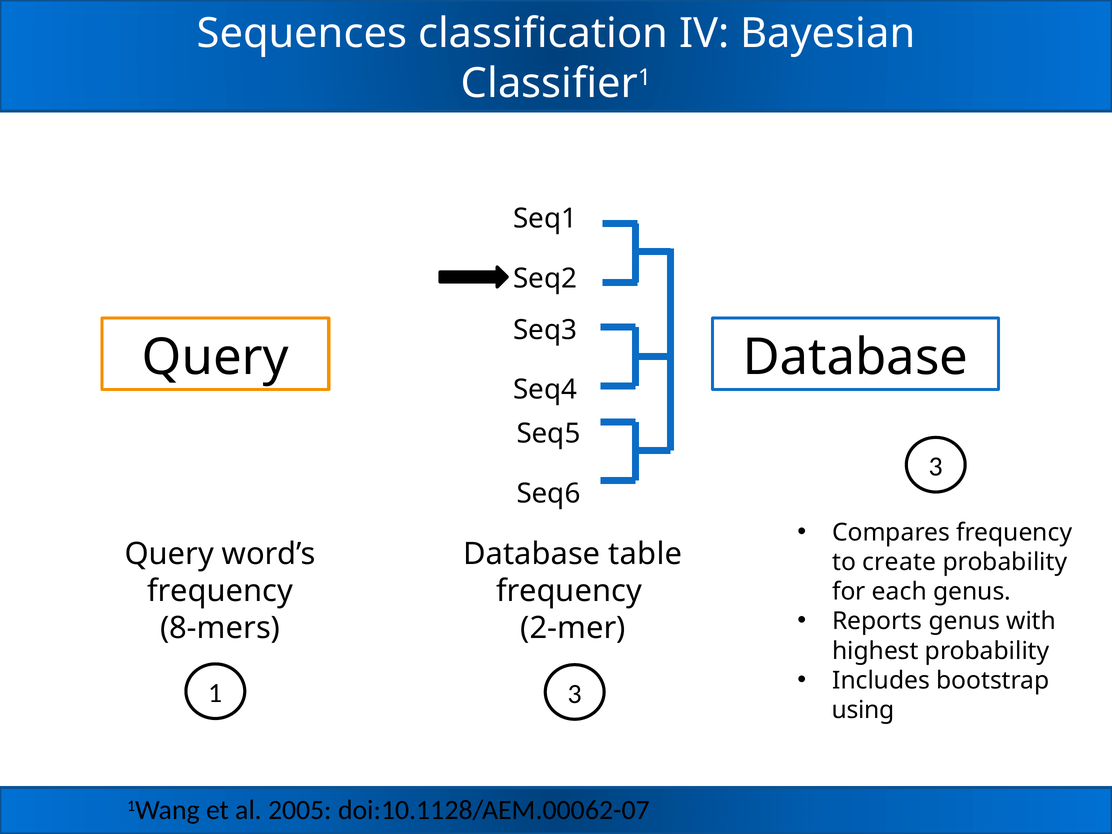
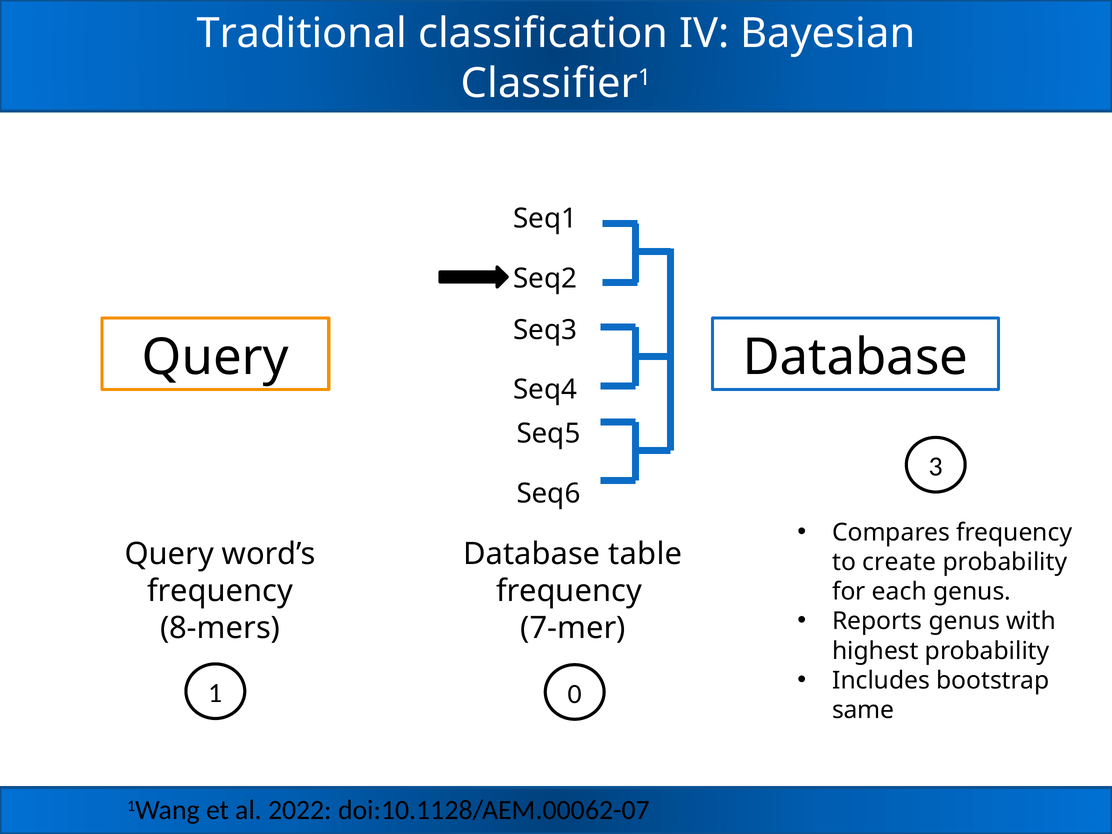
Sequences: Sequences -> Traditional (302, 33)
2-mer: 2-mer -> 7-mer (573, 628)
1 3: 3 -> 0 (575, 694)
using: using -> same (863, 710)
2005: 2005 -> 2022 (300, 810)
